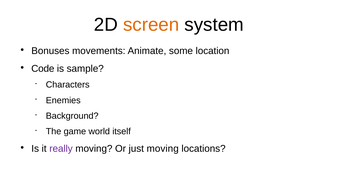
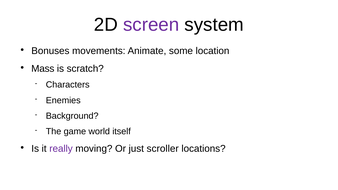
screen colour: orange -> purple (151, 25)
Code: Code -> Mass (43, 69)
sample: sample -> scratch (85, 69)
just moving: moving -> scroller (163, 149)
